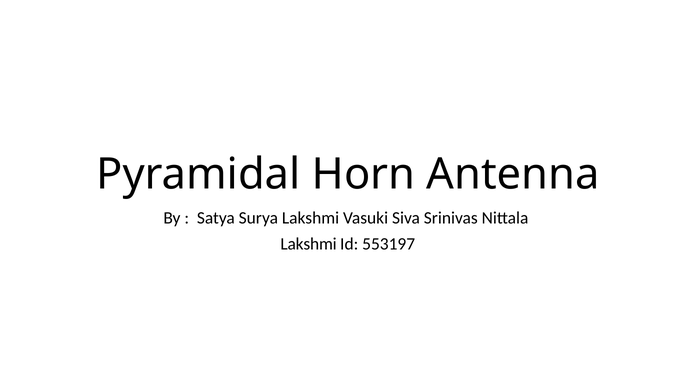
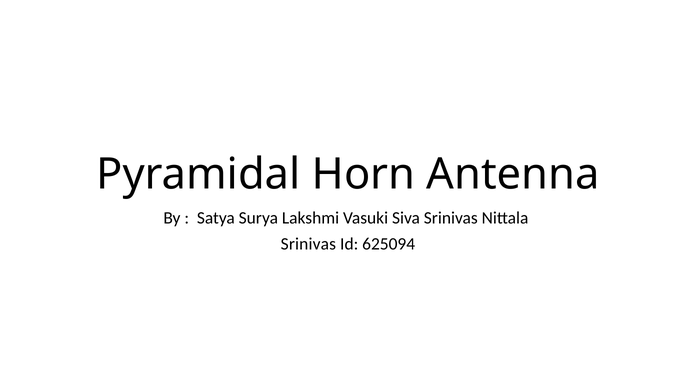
Lakshmi: Lakshmi -> Srinivas (308, 244)
553197: 553197 -> 625094 (389, 244)
